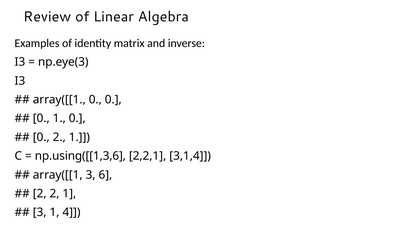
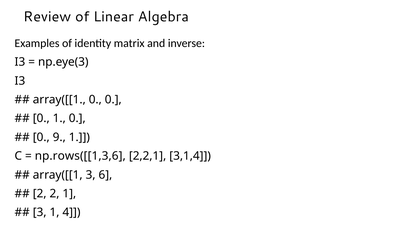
0 2: 2 -> 9 (59, 137)
np.using([[1,3,6: np.using([[1,3,6 -> np.rows([[1,3,6 (80, 156)
